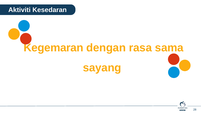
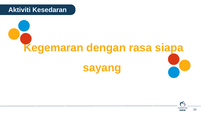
sama: sama -> siapa (169, 48)
